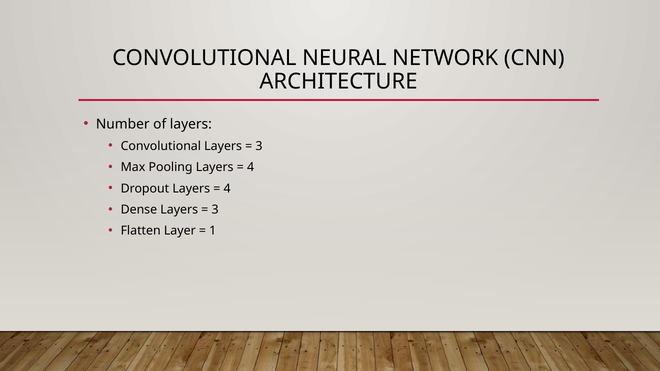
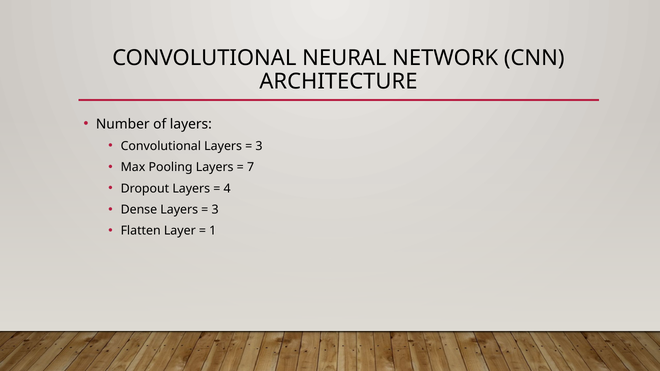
4: 4 -> 7 (251, 167)
